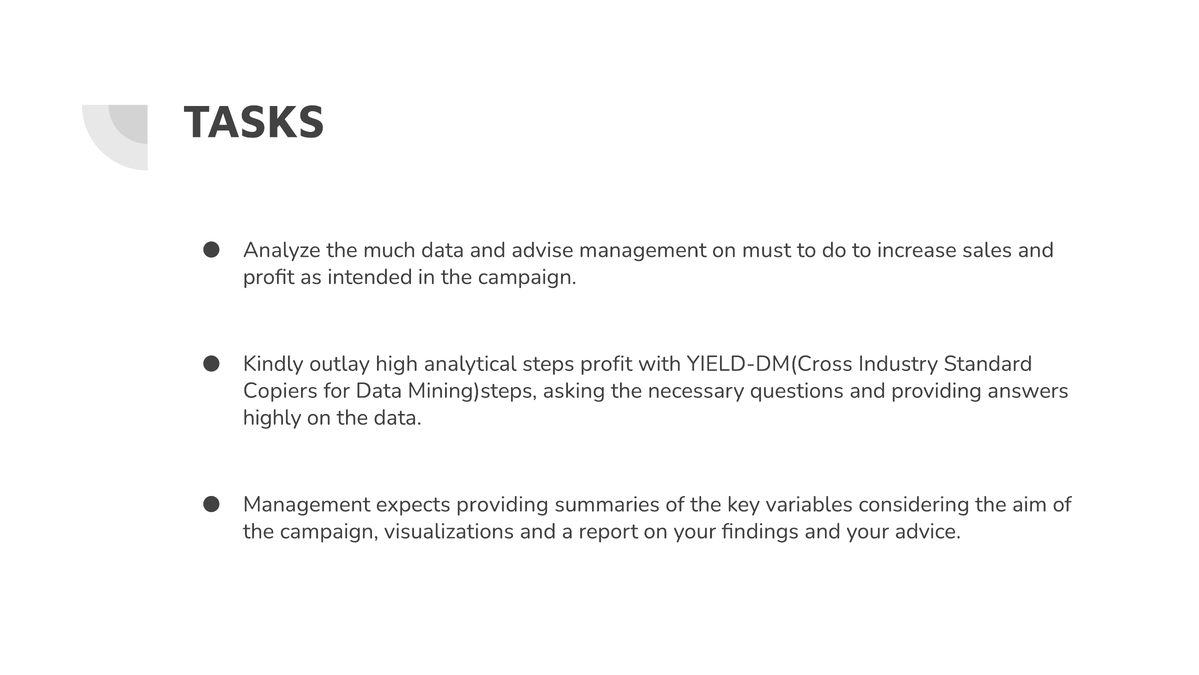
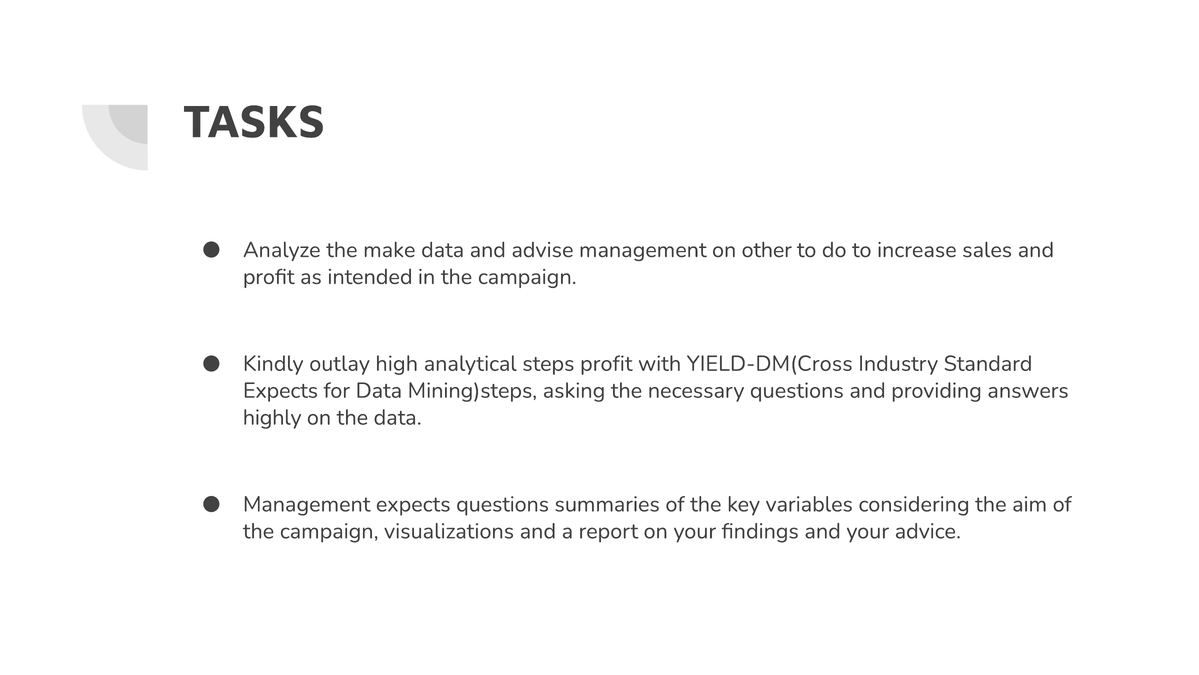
much: much -> make (389, 250)
must: must -> other (767, 250)
Copiers: Copiers -> Expects (280, 390)
expects providing: providing -> questions (503, 504)
